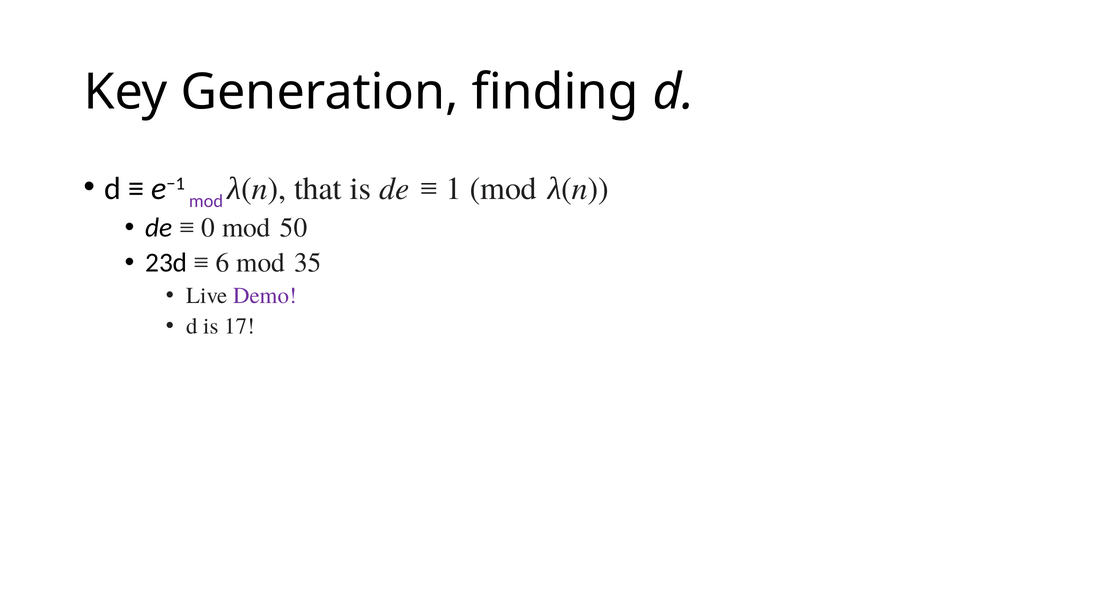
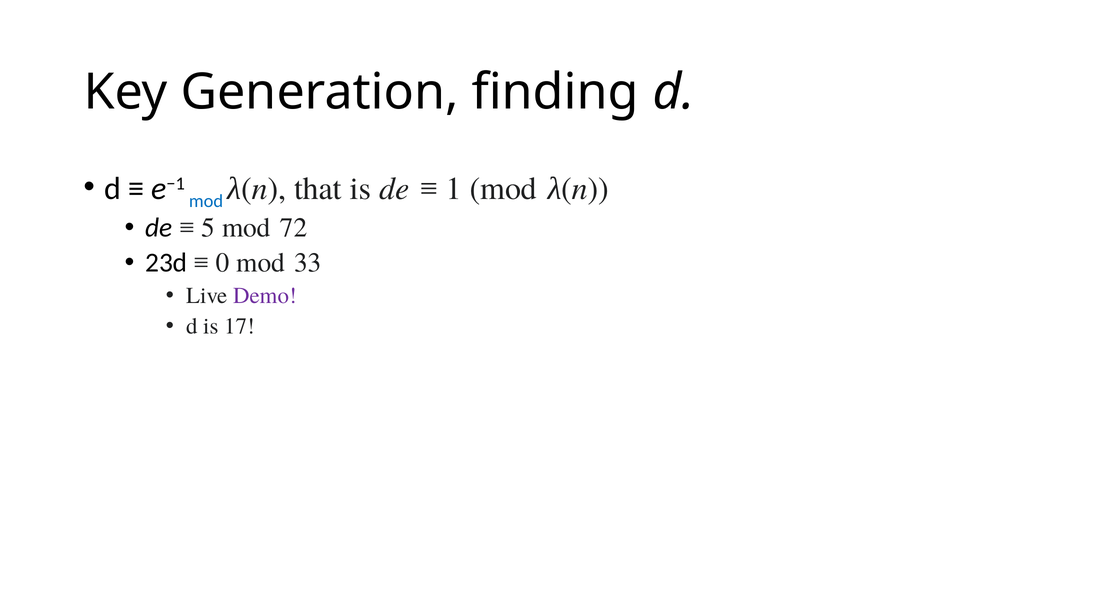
mod colour: purple -> blue (206, 202)
0: 0 -> 5 (208, 228)
50: 50 -> 72 (294, 228)
6: 6 -> 0 (223, 263)
35: 35 -> 33 (308, 263)
